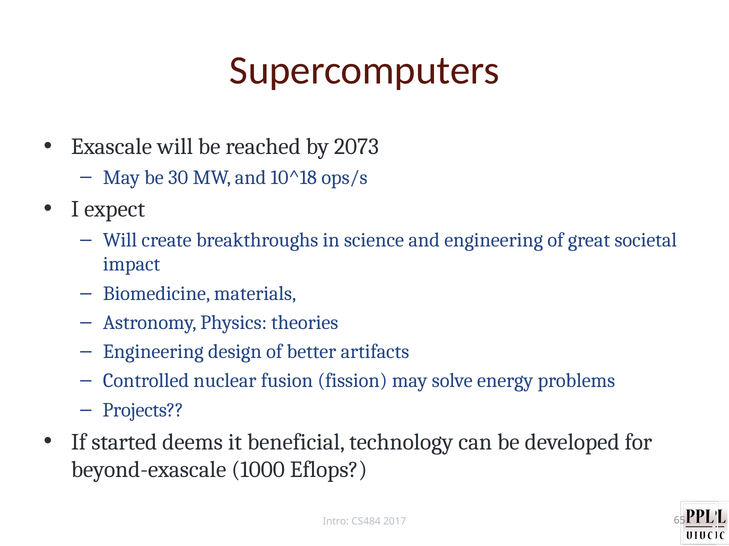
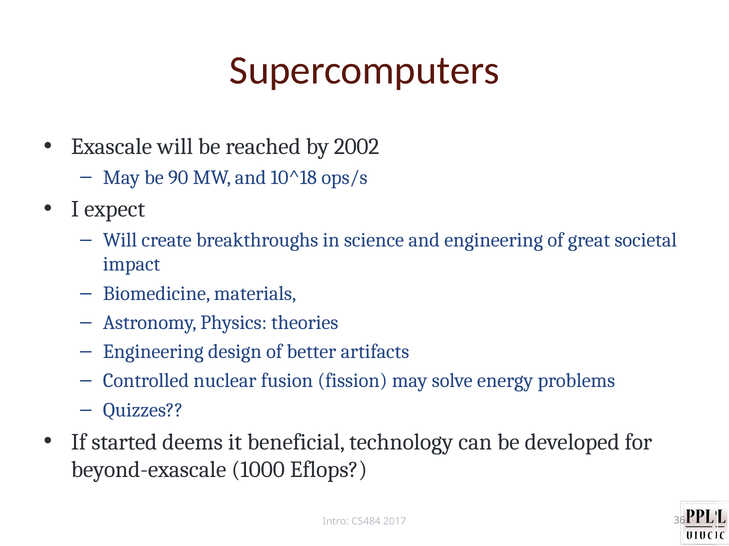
2073: 2073 -> 2002 (357, 147)
30: 30 -> 90 (178, 178)
Projects: Projects -> Quizzes (143, 410)
65: 65 -> 36 (680, 521)
